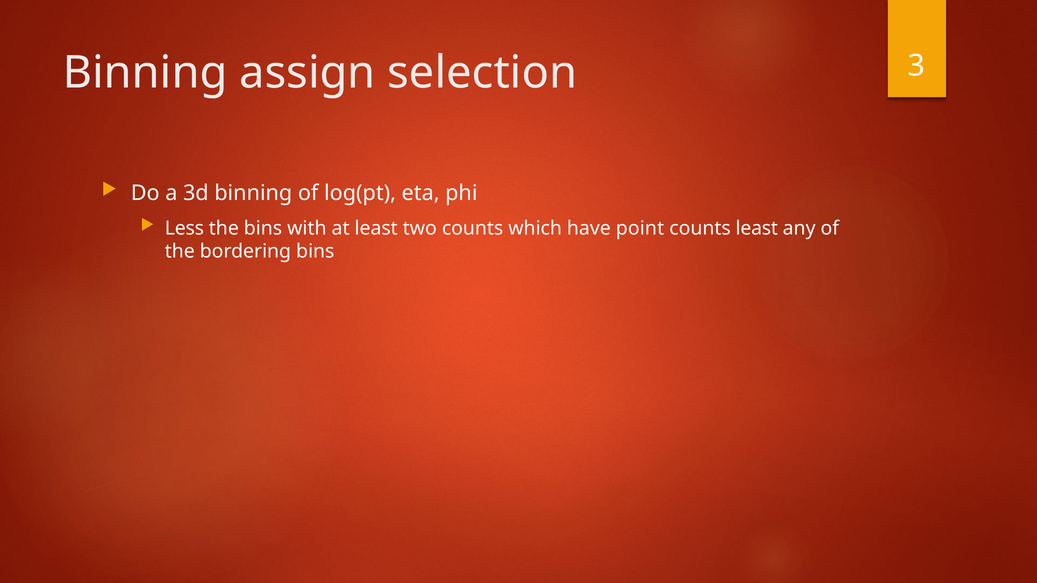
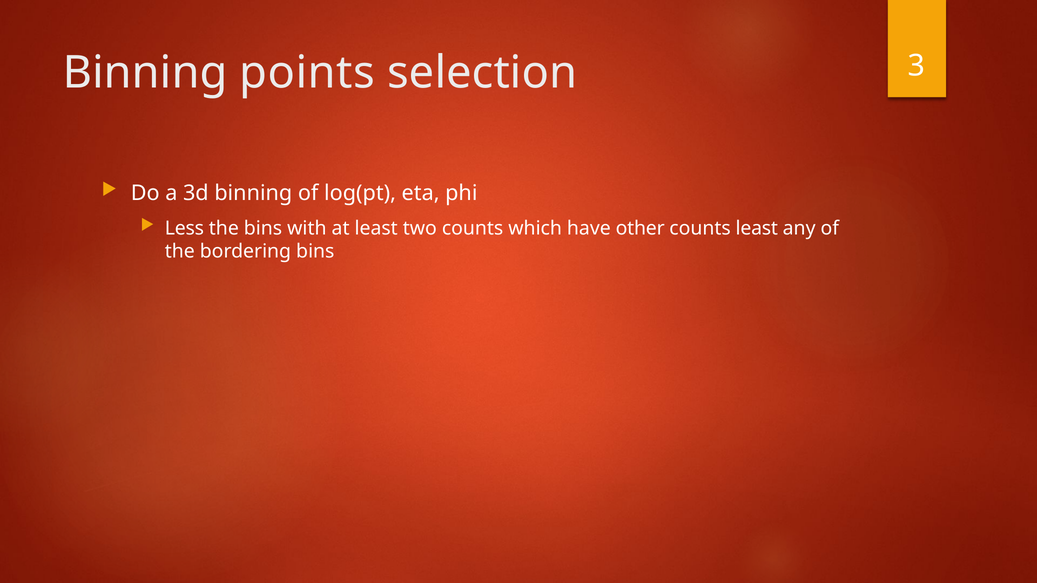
assign: assign -> points (307, 73)
point: point -> other (640, 228)
